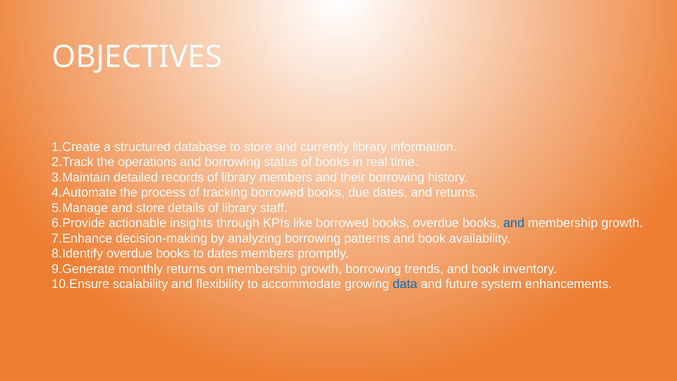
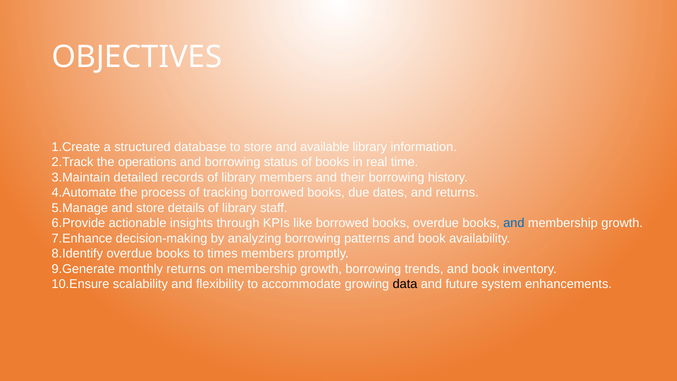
currently: currently -> available (325, 147)
to dates: dates -> times (222, 254)
data colour: blue -> black (405, 284)
